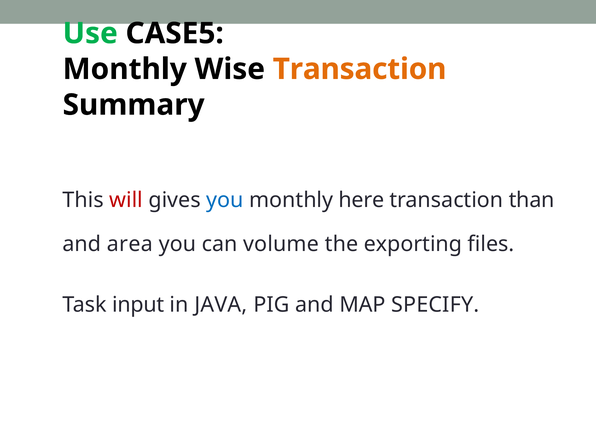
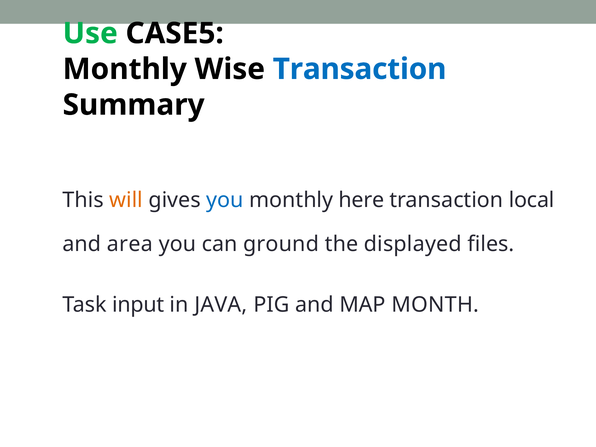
Transaction colour: orange -> blue (360, 69)
will colour: red -> orange (126, 200)
than: than -> local (532, 200)
volume: volume -> ground (281, 244)
exporting: exporting -> displayed (413, 244)
SPECIFY: SPECIFY -> MONTH (435, 305)
